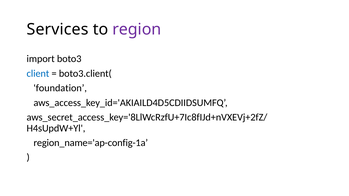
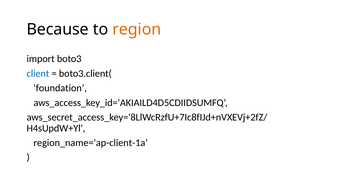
Services: Services -> Because (58, 29)
region colour: purple -> orange (137, 29)
region_name='ap-config-1a: region_name='ap-config-1a -> region_name='ap-client-1a (91, 143)
